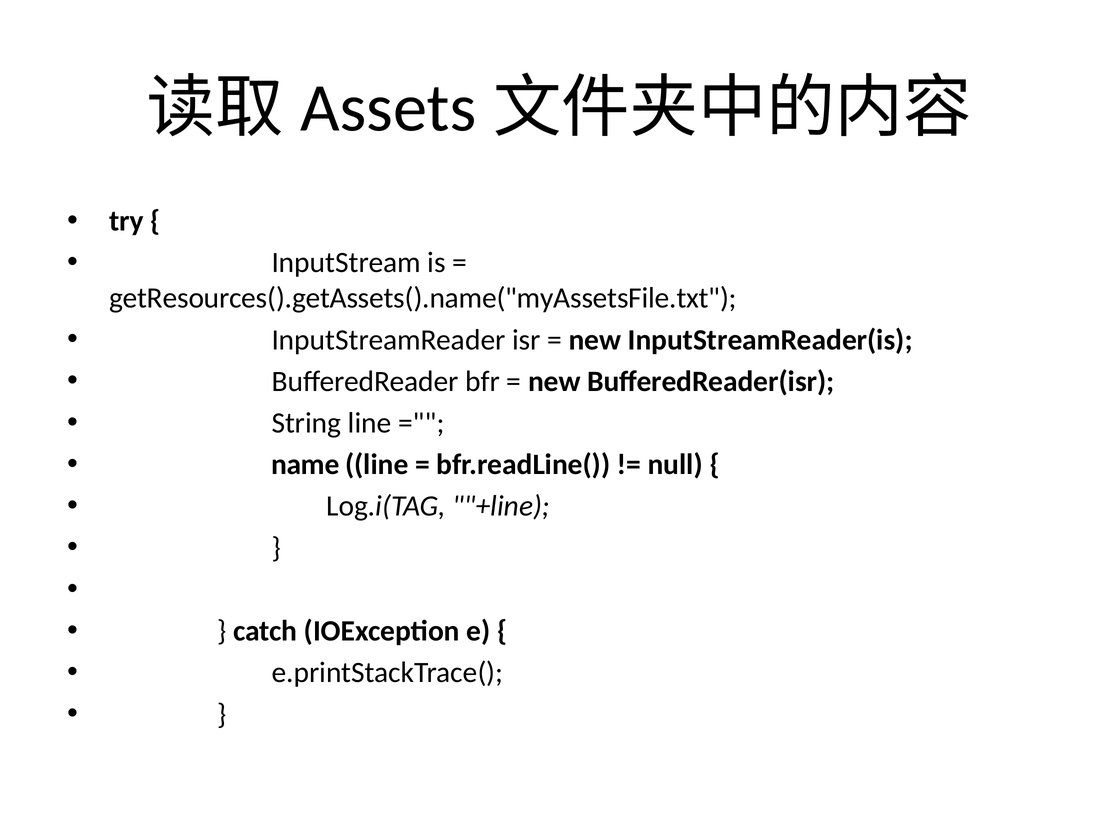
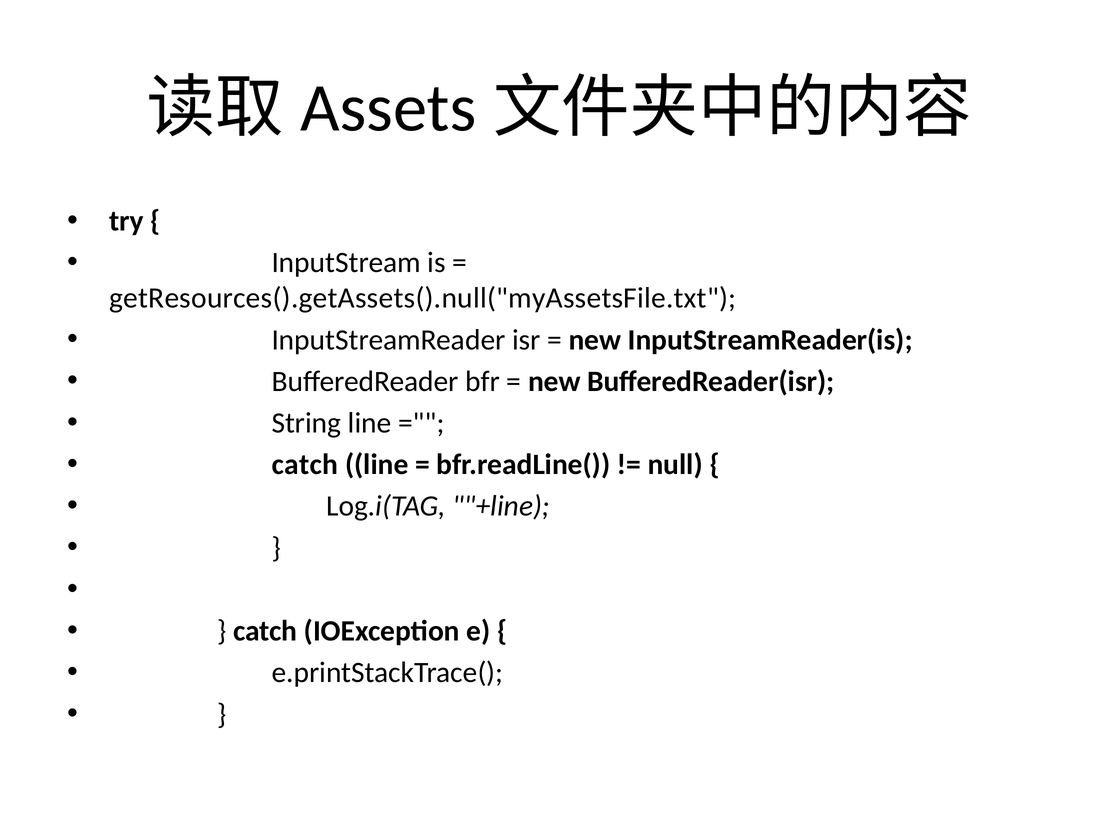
getResources().getAssets().name("myAssetsFile.txt: getResources().getAssets().name("myAssetsFile.txt -> getResources().getAssets().null("myAssetsFile.txt (423, 298)
name: name -> catch (305, 465)
